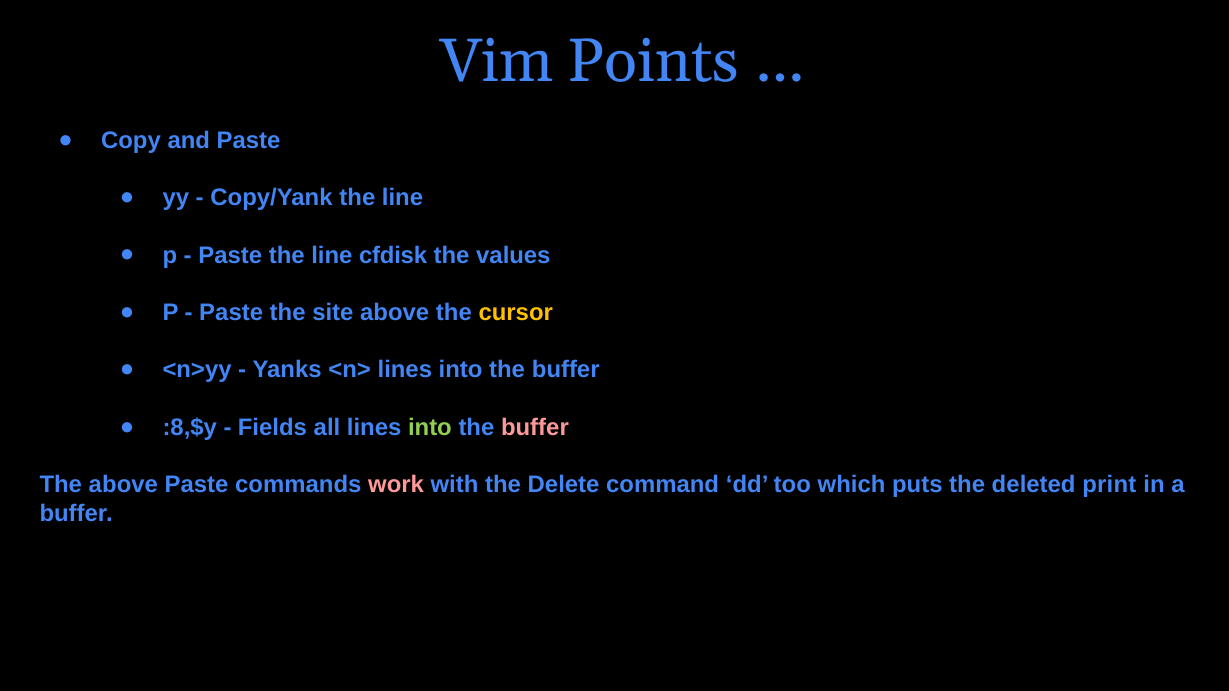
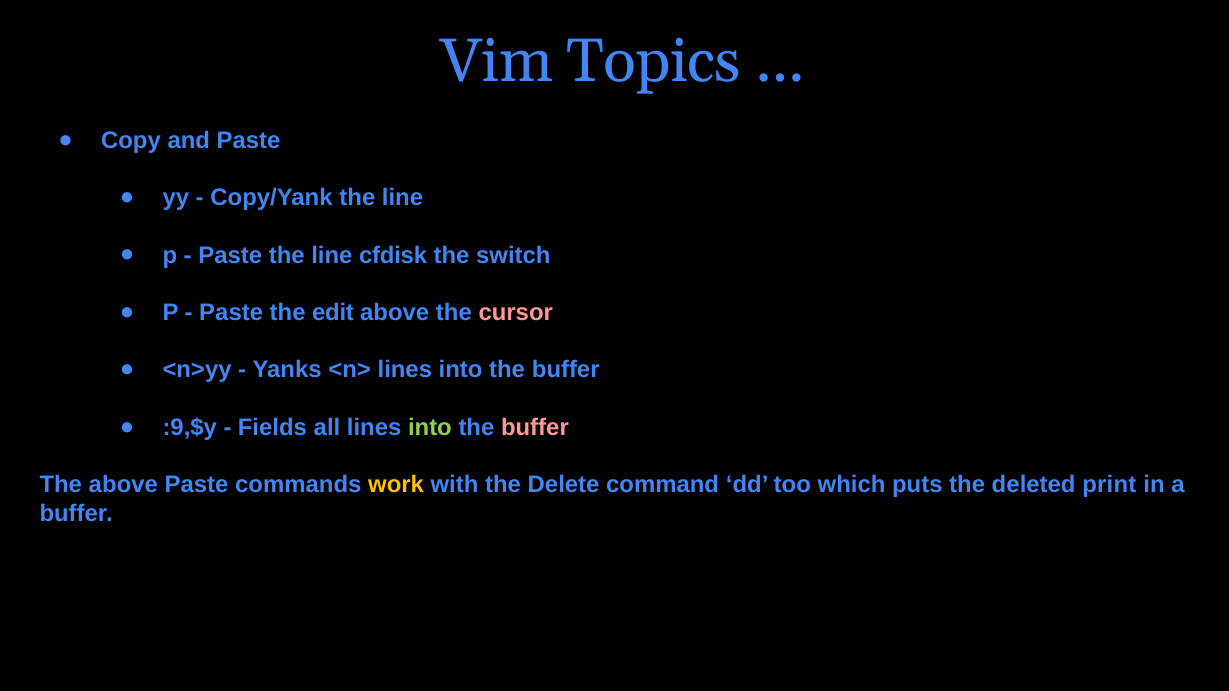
Points: Points -> Topics (654, 61)
values: values -> switch (513, 255)
site: site -> edit (333, 313)
cursor colour: yellow -> pink (516, 313)
:8,$y: :8,$y -> :9,$y (190, 428)
work colour: pink -> yellow (396, 485)
